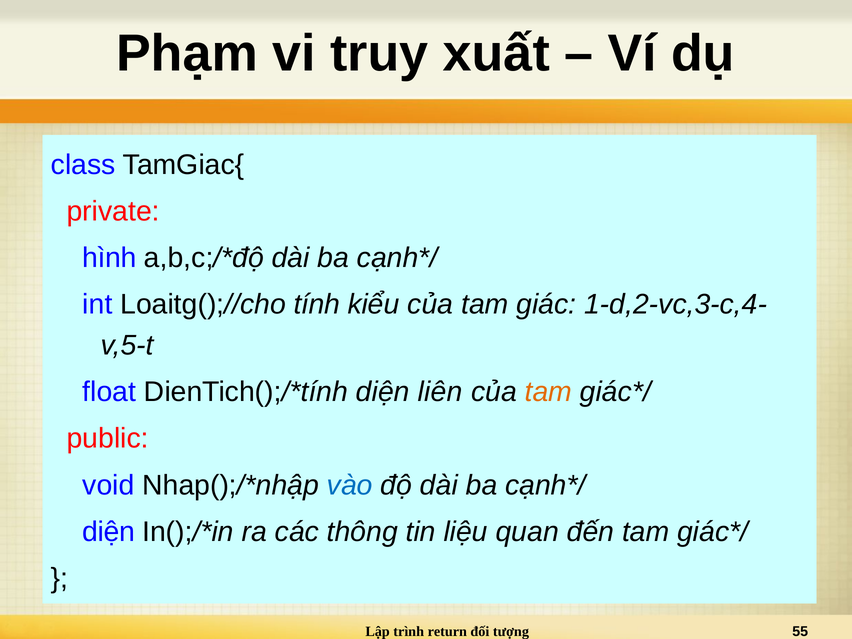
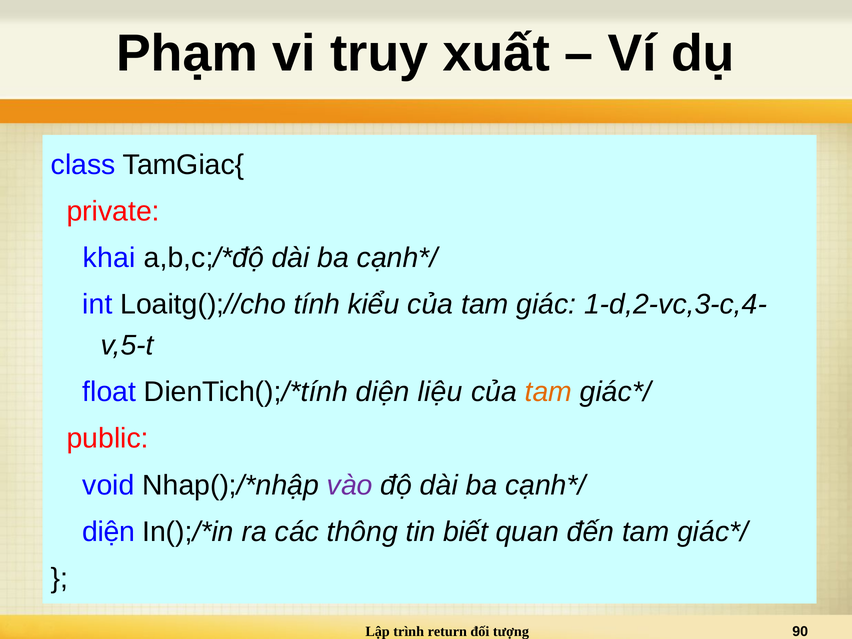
hình: hình -> khai (109, 258)
liên: liên -> liệu (440, 392)
vào colour: blue -> purple (350, 485)
liệu: liệu -> biết (466, 532)
55: 55 -> 90 (800, 631)
